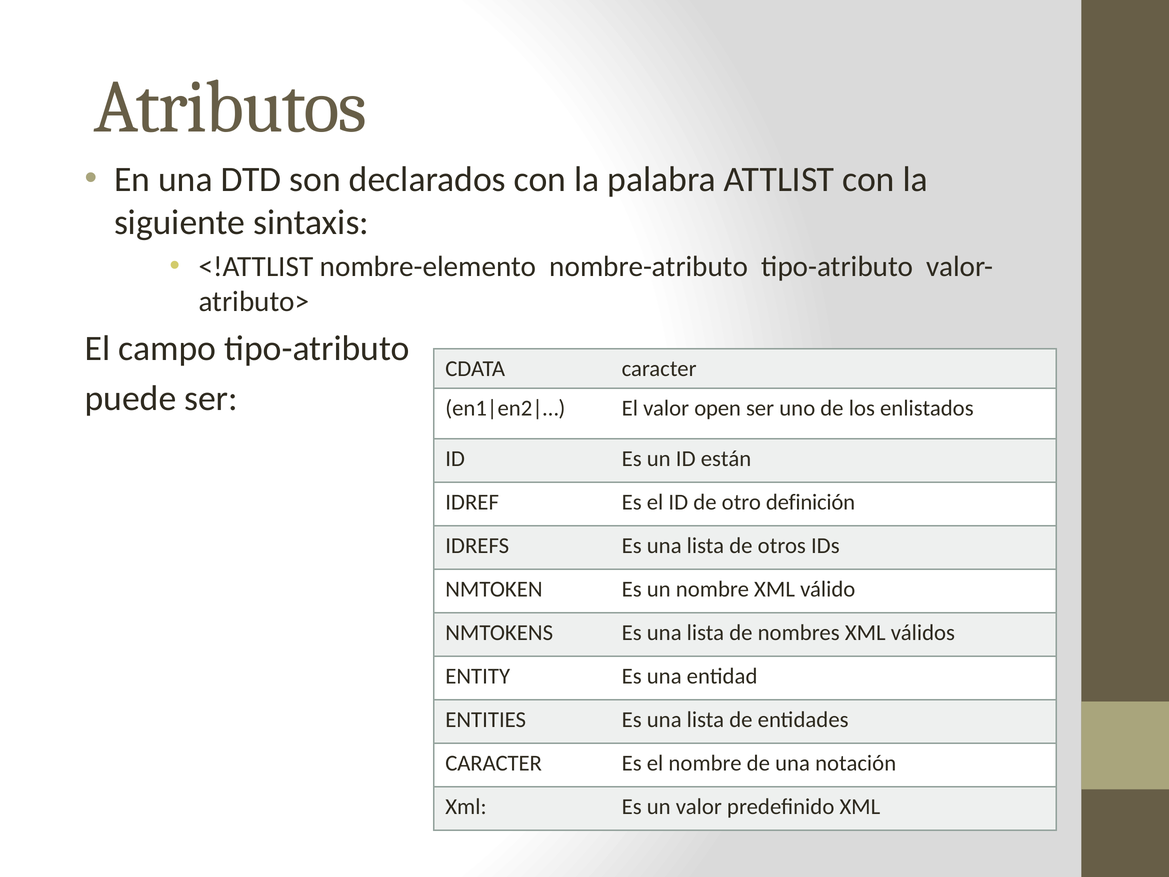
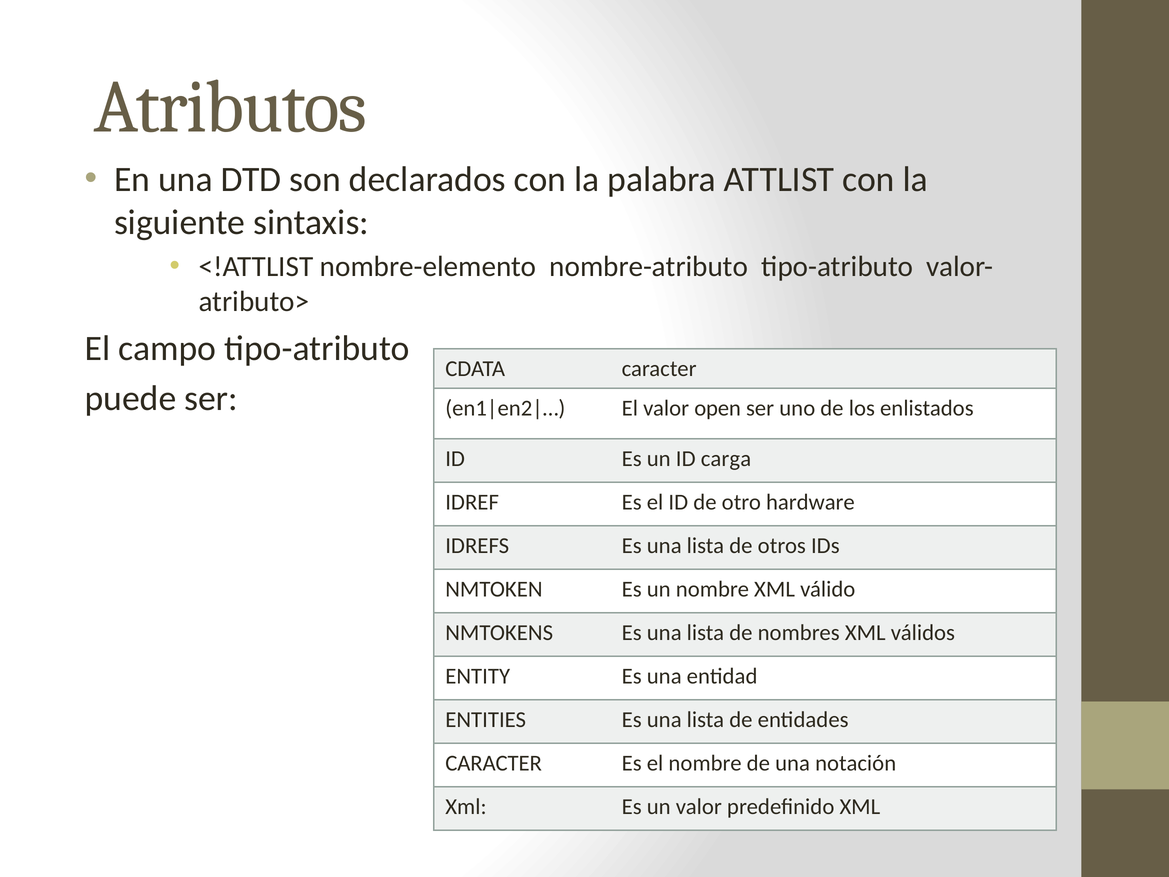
están: están -> carga (726, 458)
definición: definición -> hardware (810, 502)
